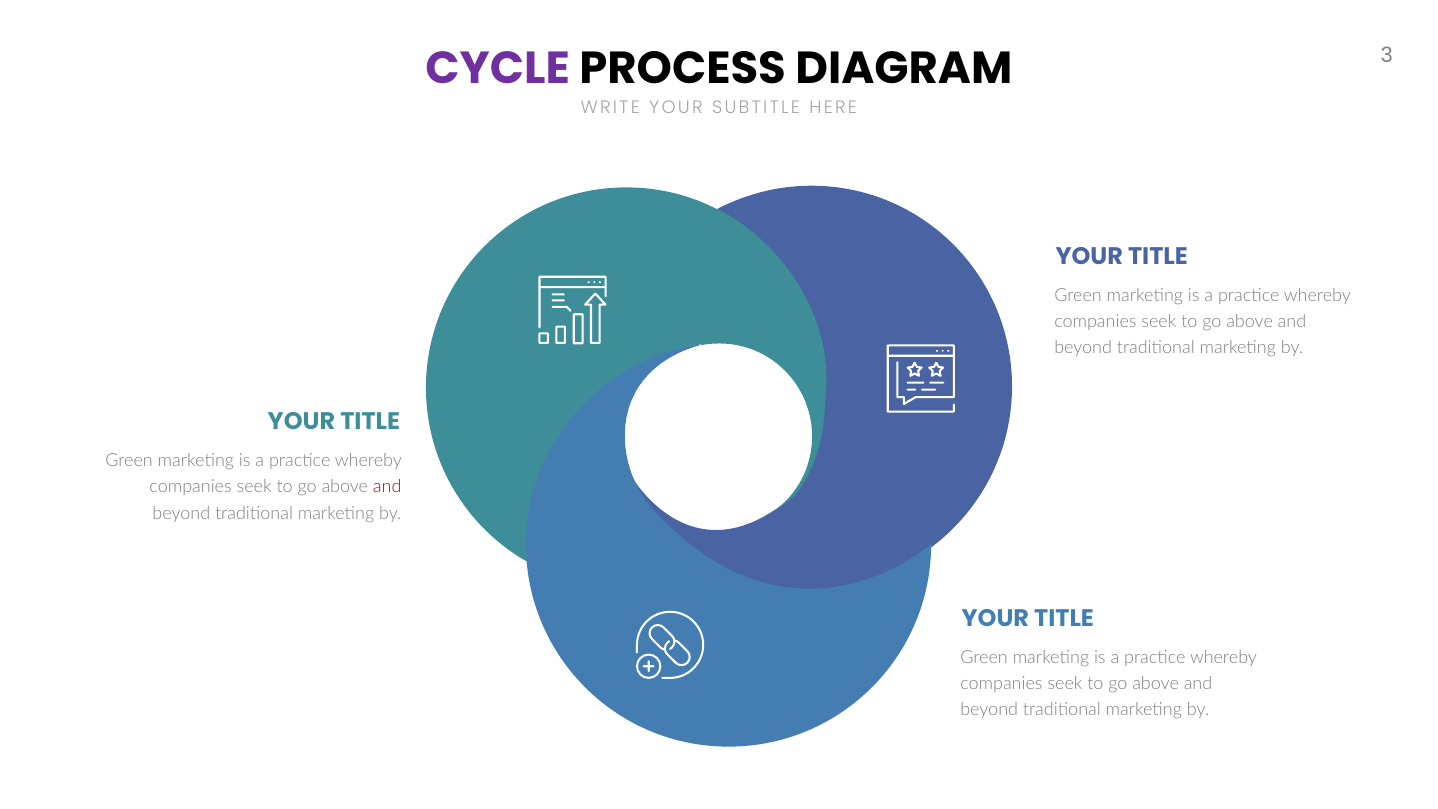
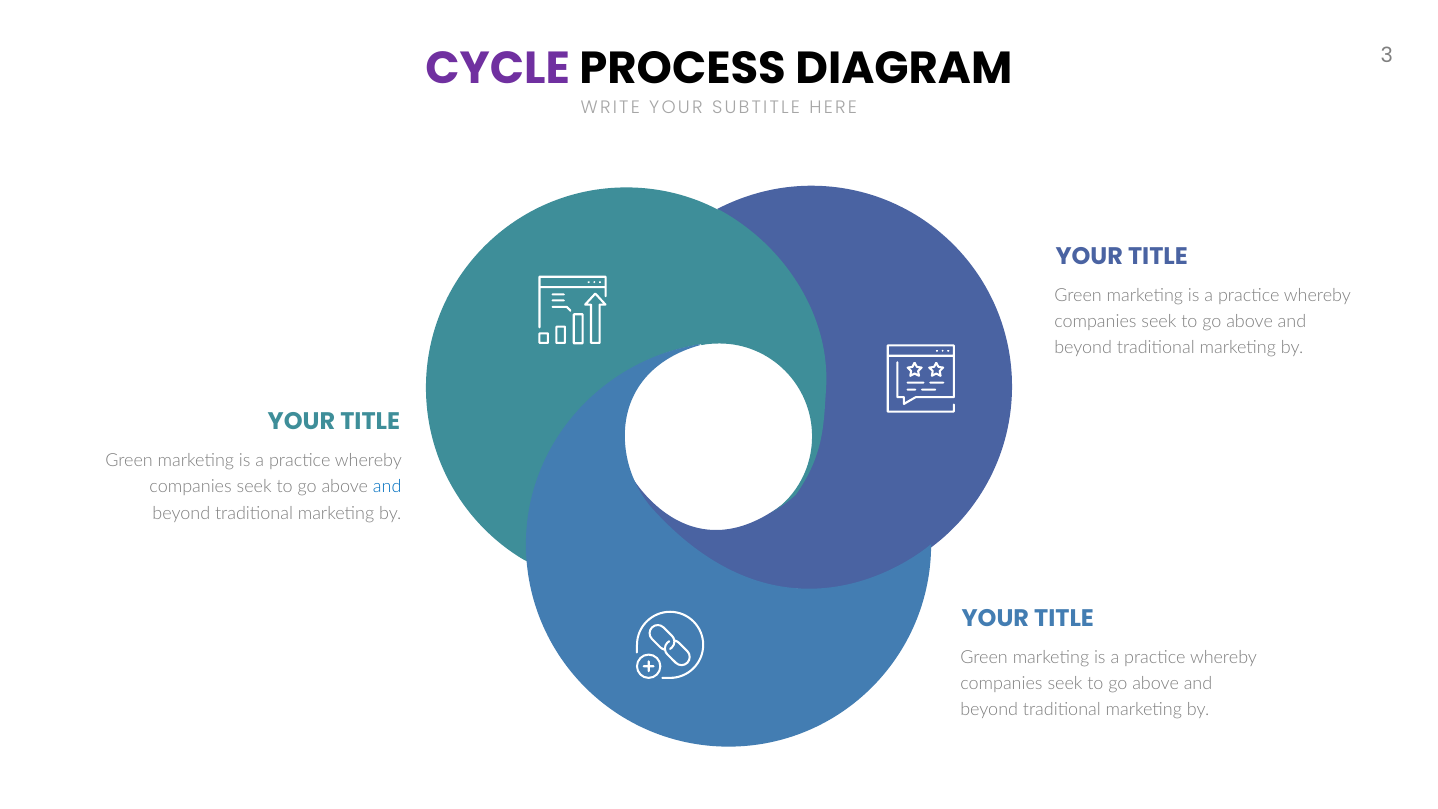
and colour: red -> blue (387, 487)
